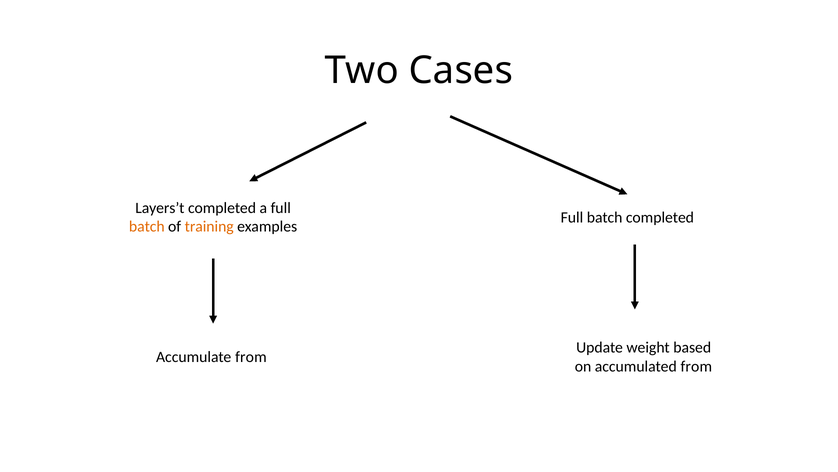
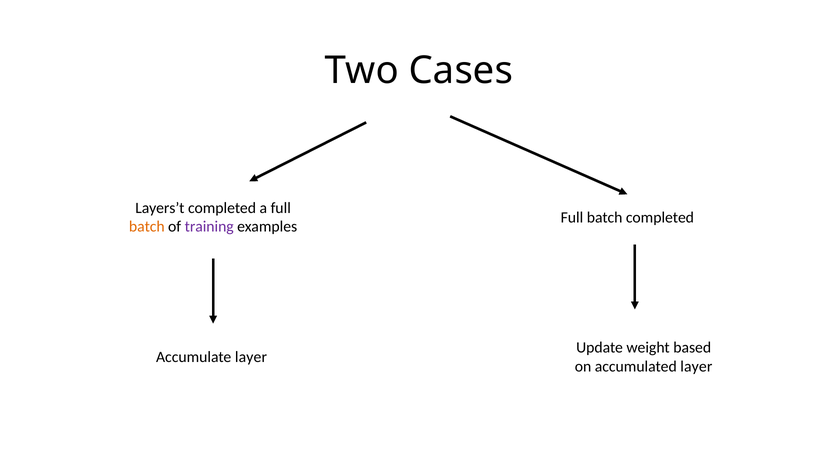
training colour: orange -> purple (209, 226)
Accumulate from: from -> layer (251, 357)
accumulated from: from -> layer (696, 366)
